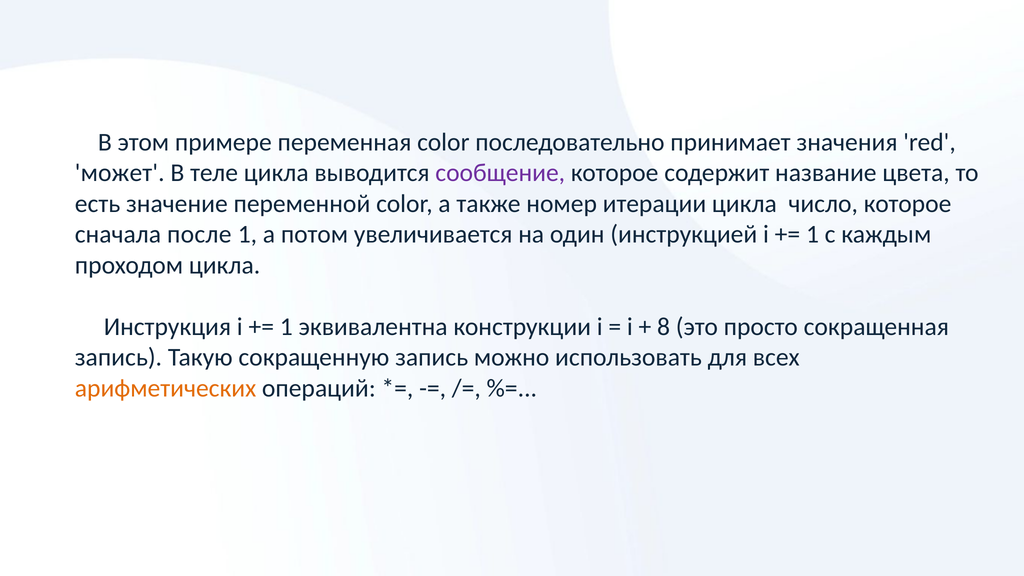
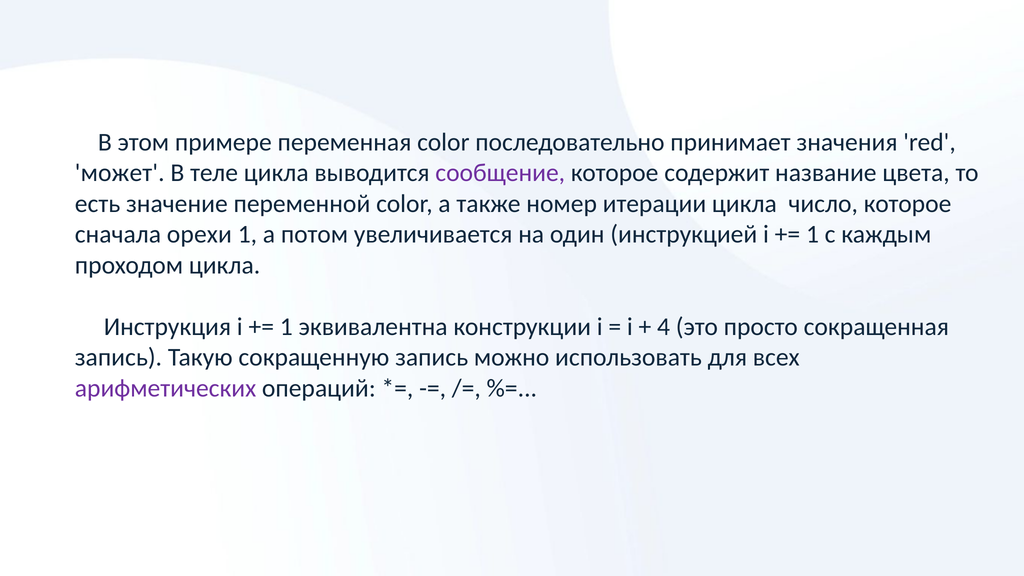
после: после -> орехи (199, 234)
8: 8 -> 4 (664, 327)
арифметических colour: orange -> purple (166, 388)
